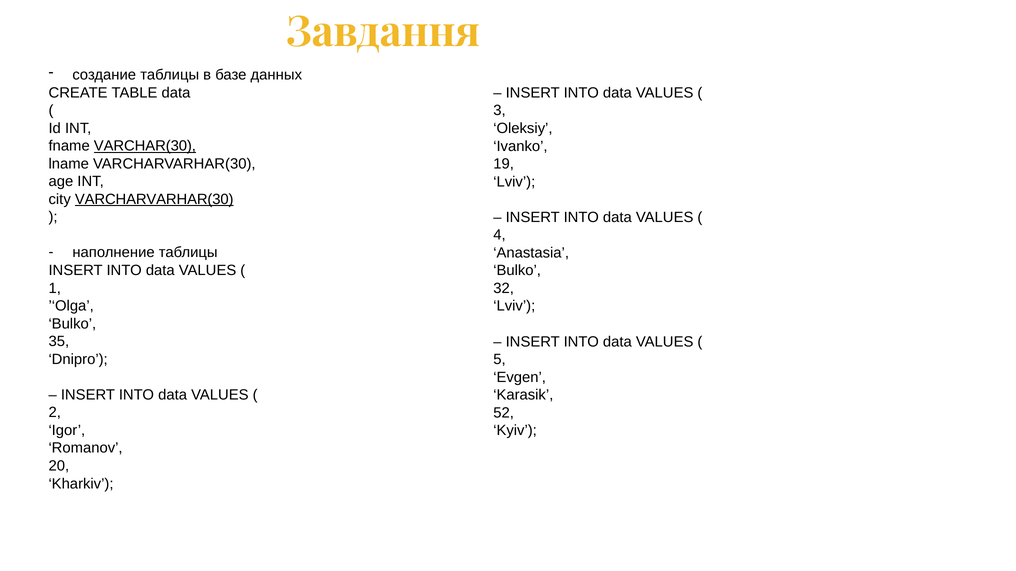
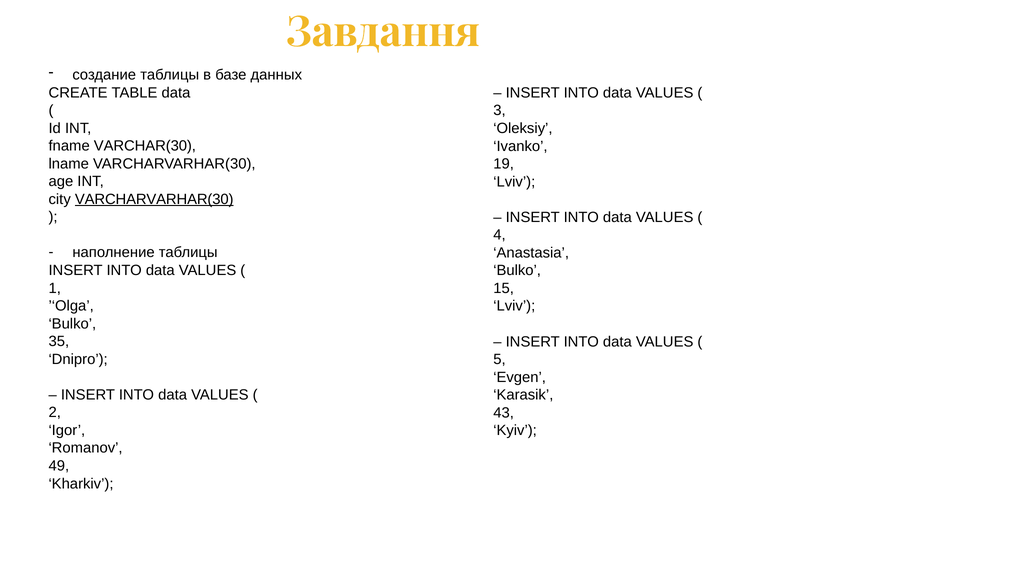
VARCHAR(30 underline: present -> none (145, 146)
32: 32 -> 15 (504, 289)
52: 52 -> 43 (504, 413)
20: 20 -> 49 (59, 466)
